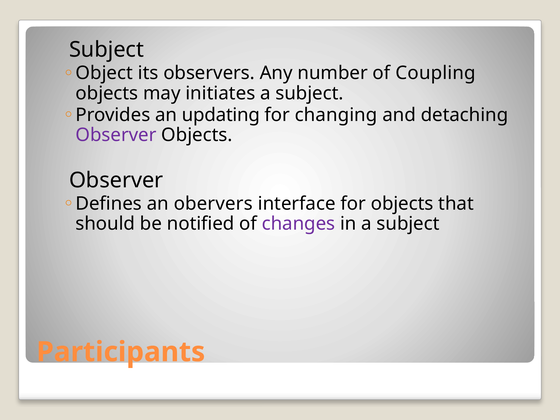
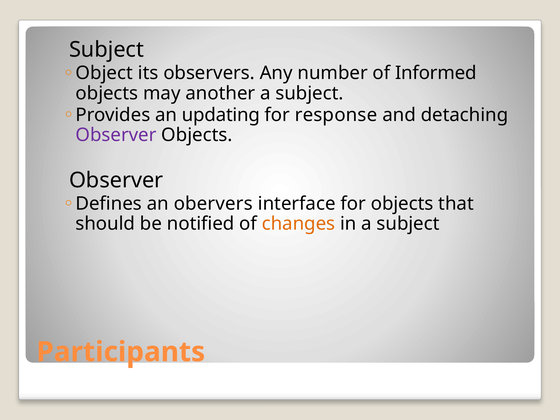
Coupling: Coupling -> Informed (436, 73)
initiates: initiates -> another (220, 93)
changing: changing -> response (336, 115)
changes colour: purple -> orange (299, 224)
